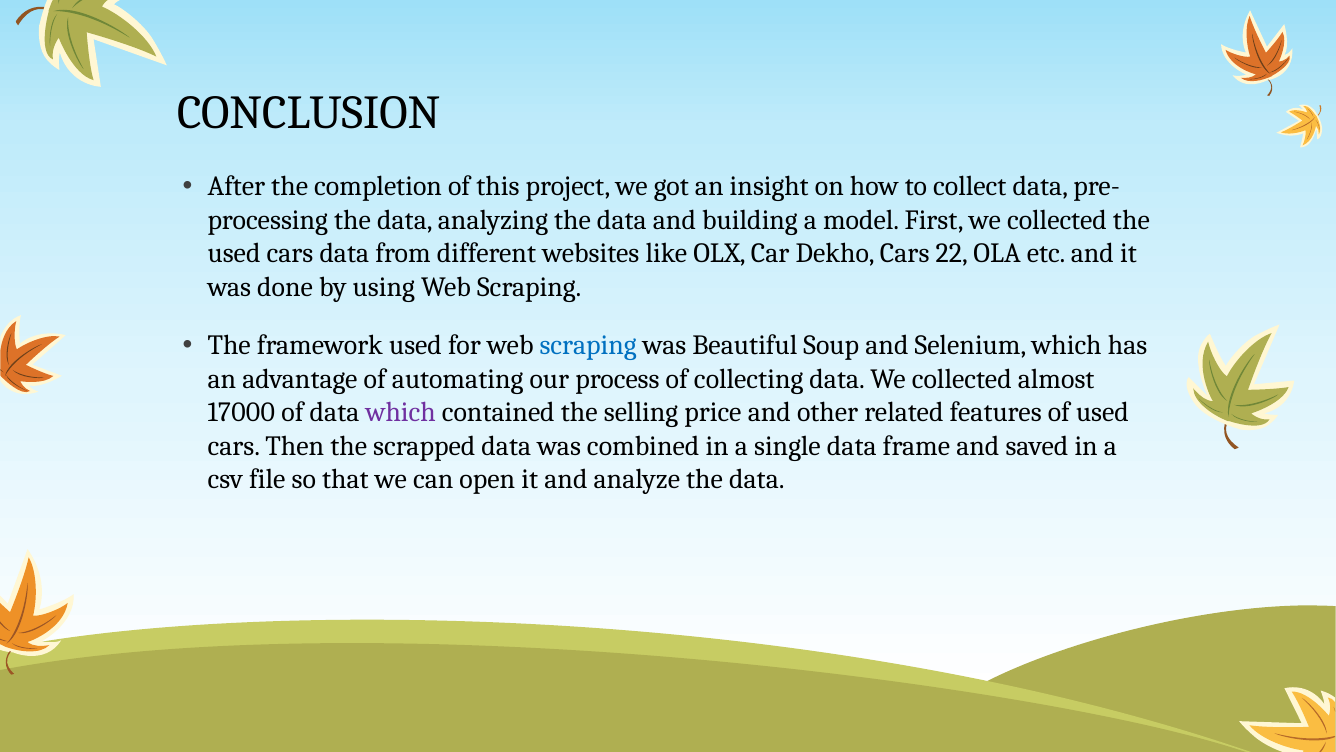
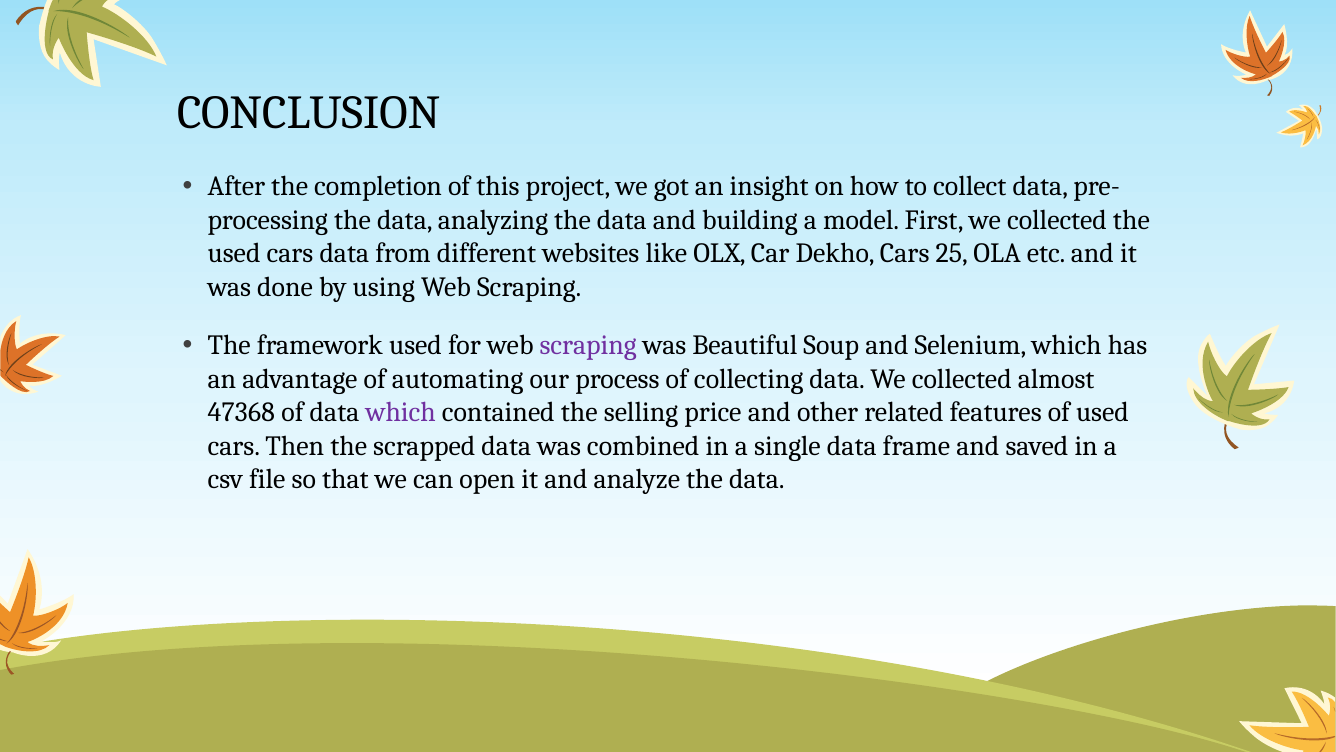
22: 22 -> 25 (952, 253)
scraping colour: blue -> purple (588, 345)
17000: 17000 -> 47368 (241, 412)
